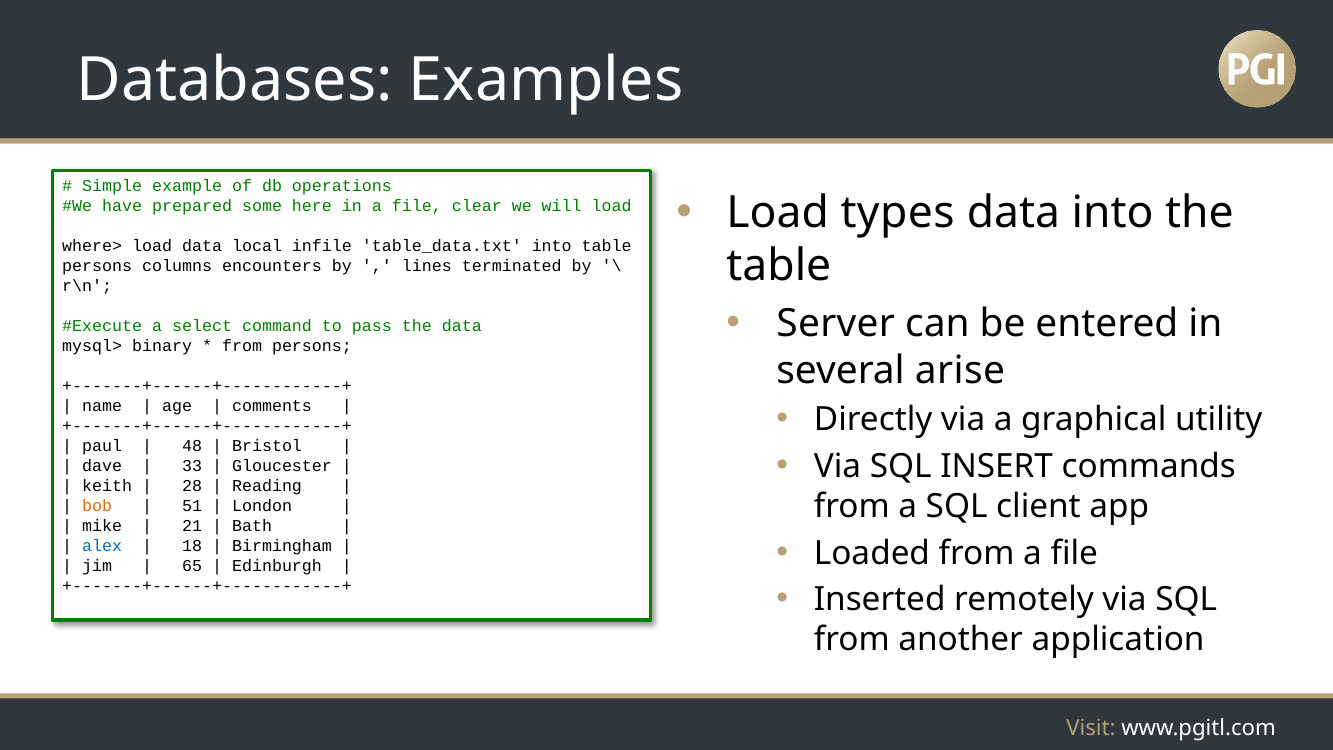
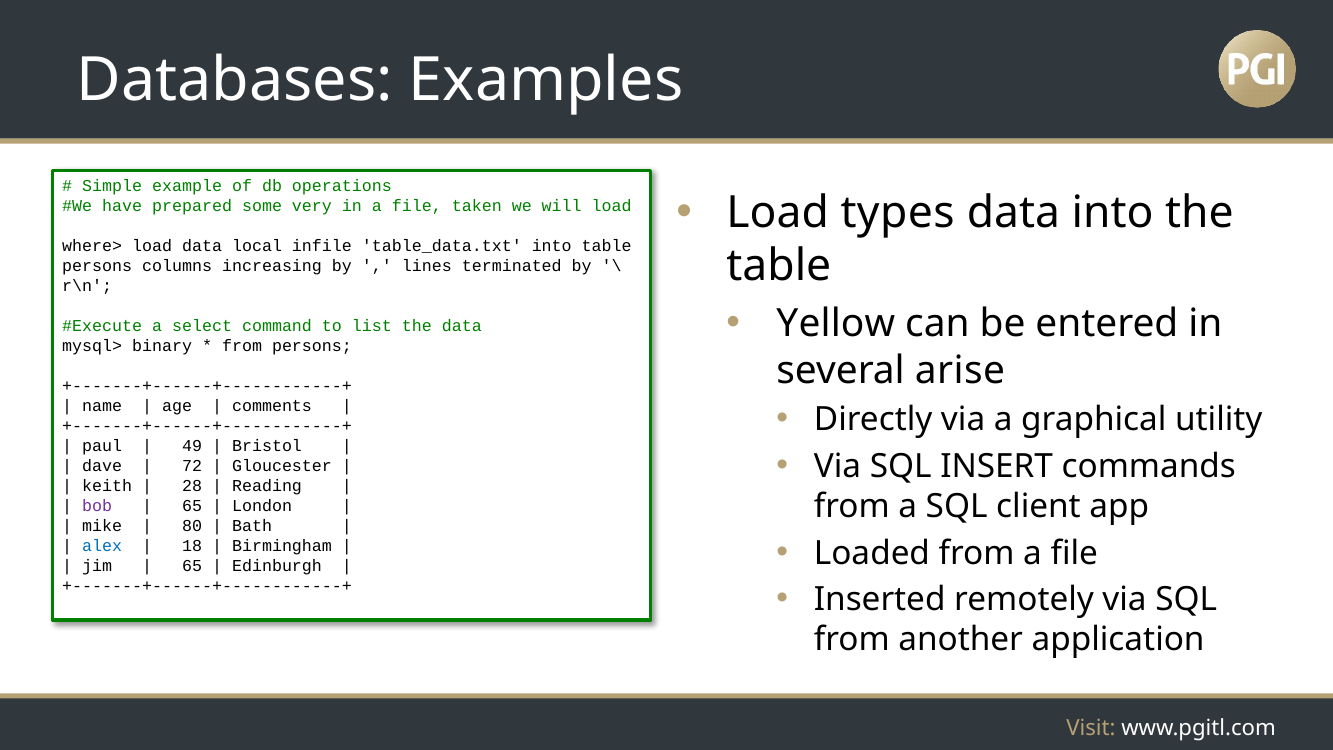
here: here -> very (312, 206)
clear: clear -> taken (477, 206)
encounters: encounters -> increasing (272, 266)
Server: Server -> Yellow (836, 324)
pass: pass -> list (372, 326)
48: 48 -> 49 (192, 446)
33: 33 -> 72 (192, 466)
bob colour: orange -> purple (97, 506)
51: 51 -> 65 (192, 506)
21: 21 -> 80 (192, 526)
